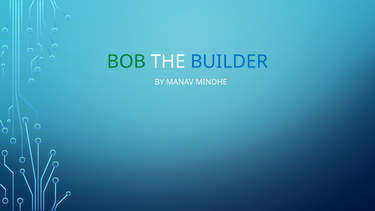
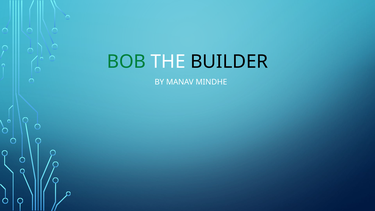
BUILDER colour: blue -> black (229, 62)
